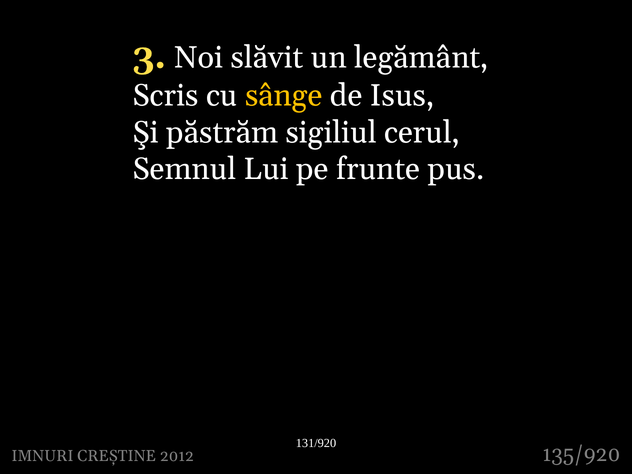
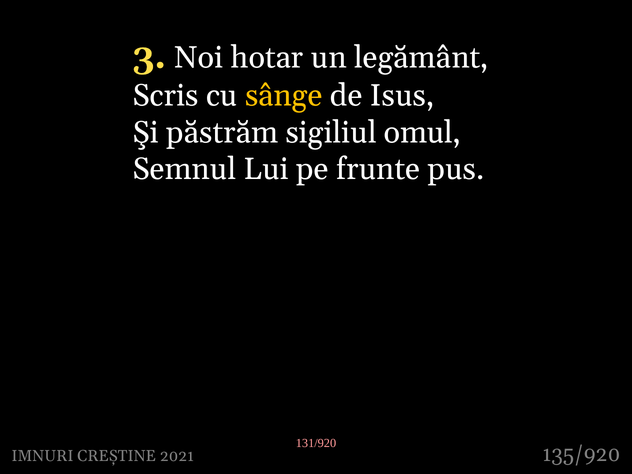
slăvit: slăvit -> hotar (267, 58)
cerul: cerul -> omul (422, 132)
131/920 colour: white -> pink (316, 443)
2012: 2012 -> 2021 (177, 456)
